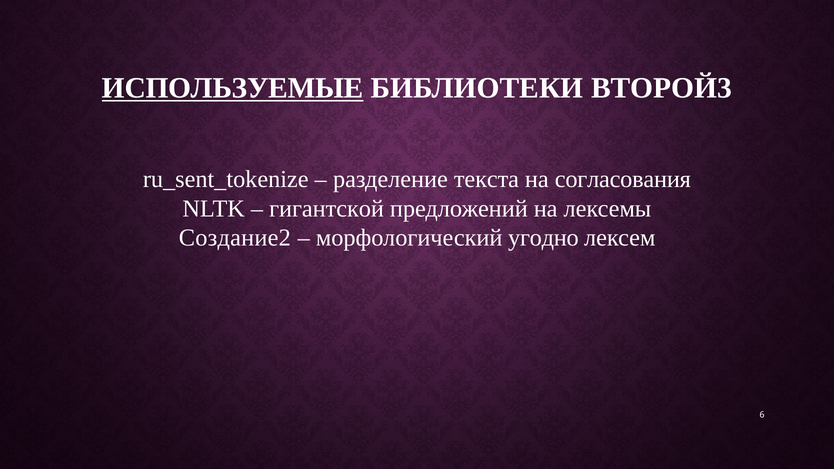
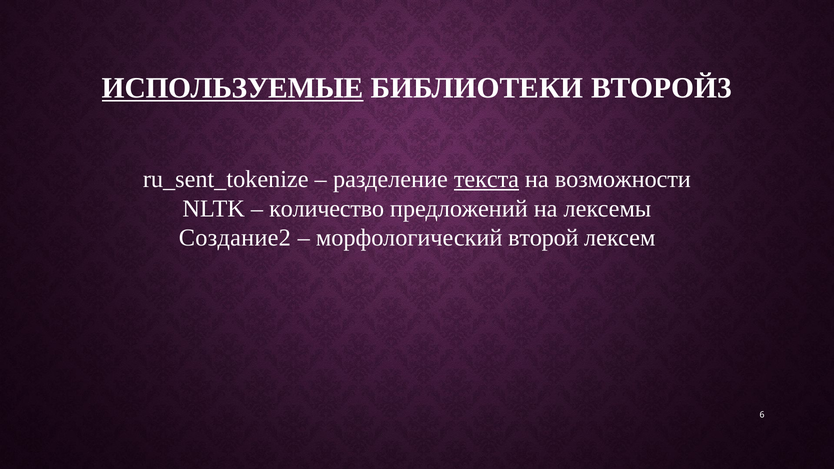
текста underline: none -> present (486, 179)
согласования: согласования -> возможности (623, 179)
гигантской: гигантской -> количество (327, 209)
угодно: угодно -> второй (543, 238)
